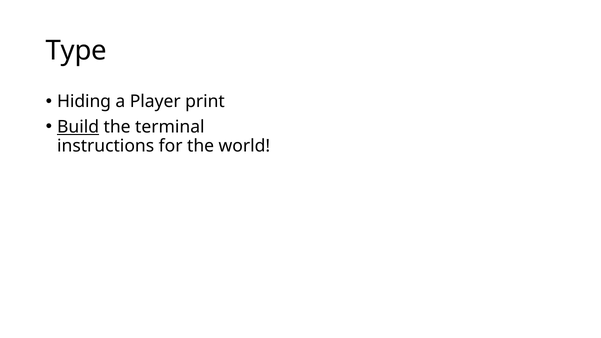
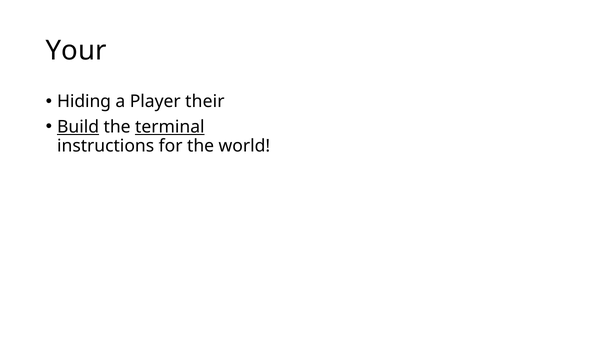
Type: Type -> Your (76, 50)
print: print -> their (205, 102)
terminal underline: none -> present (170, 127)
